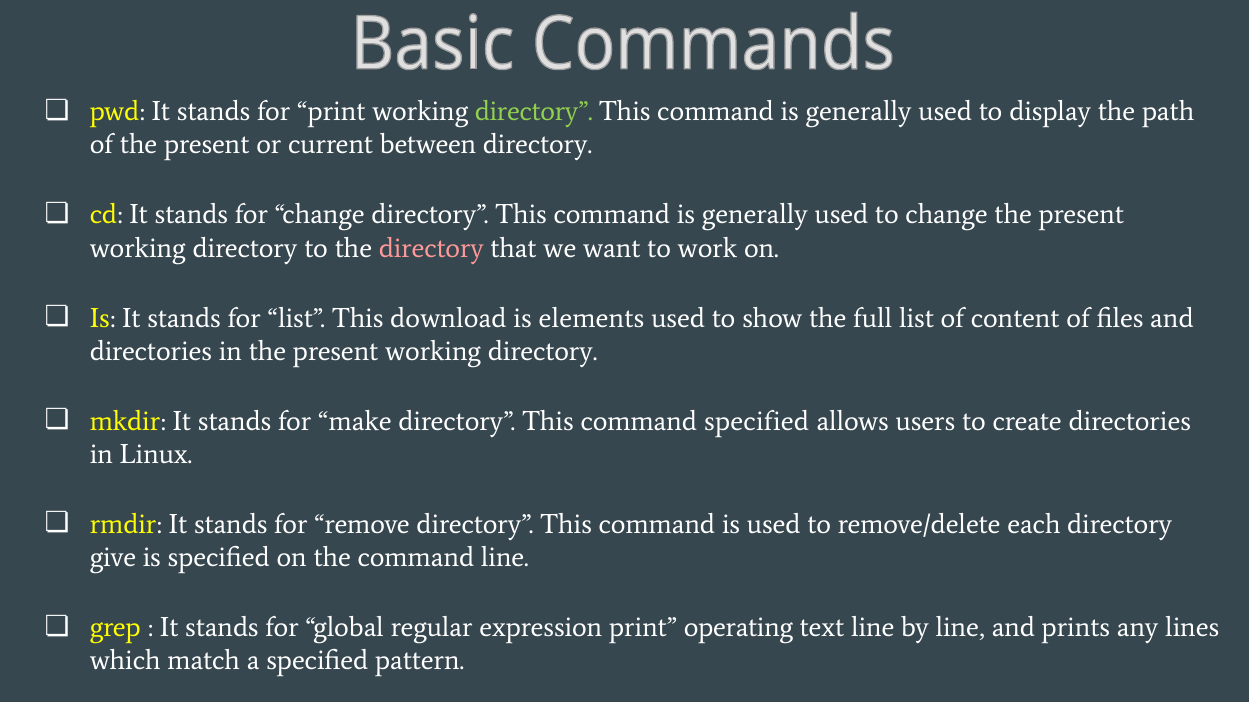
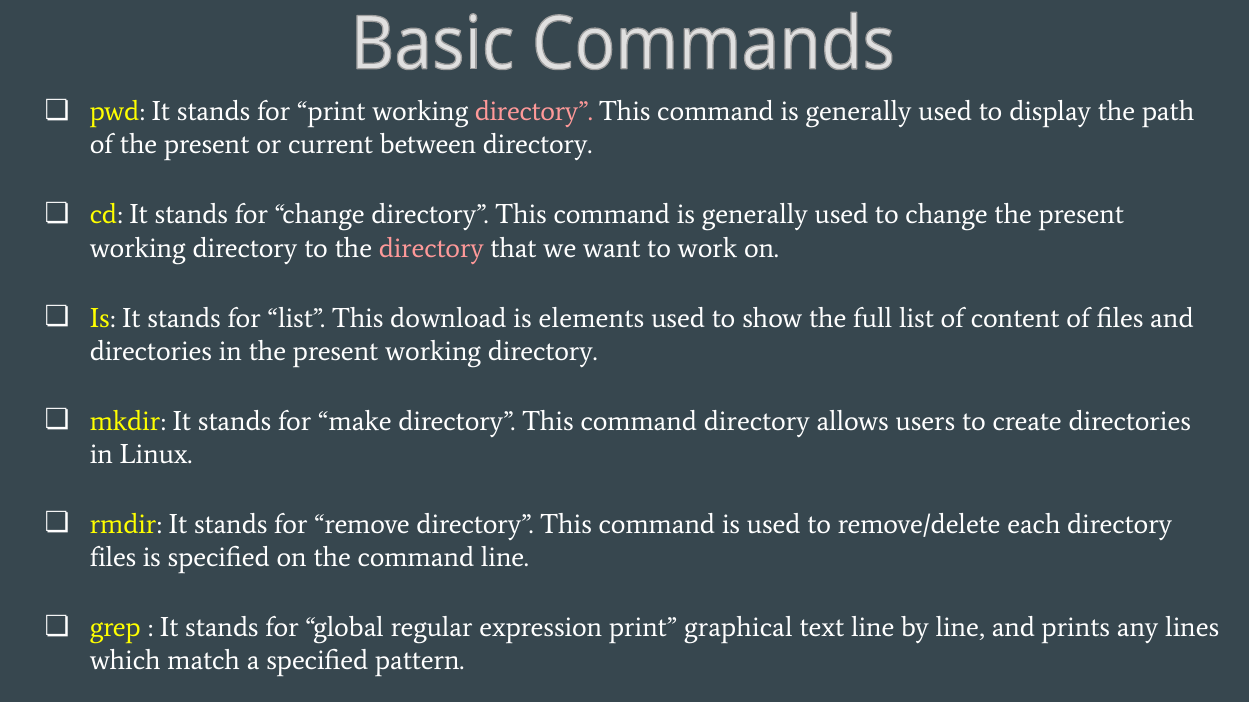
directory colour: light green -> pink (534, 112)
command specified: specified -> directory (757, 421)
give: give -> files (113, 558)
operating: operating -> graphical (738, 628)
